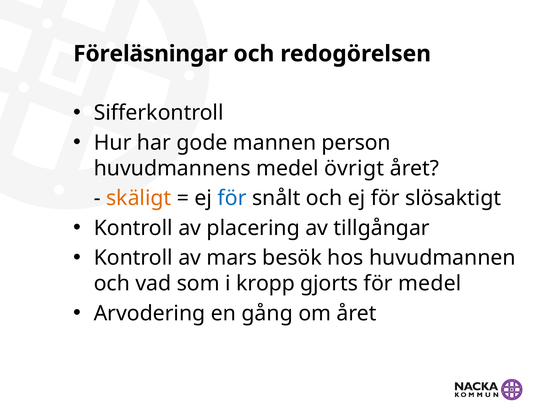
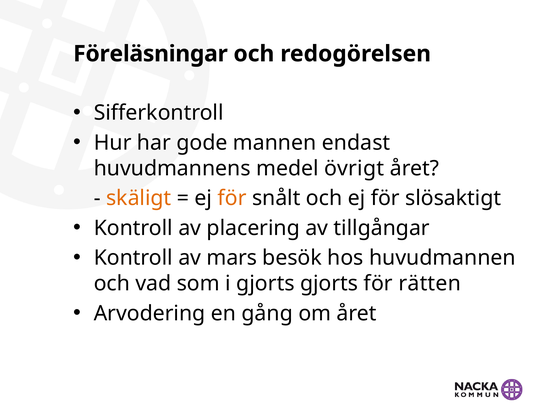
person: person -> endast (356, 143)
för colour: blue -> orange (232, 198)
i kropp: kropp -> gjorts (265, 284)
för medel: medel -> rätten (430, 284)
